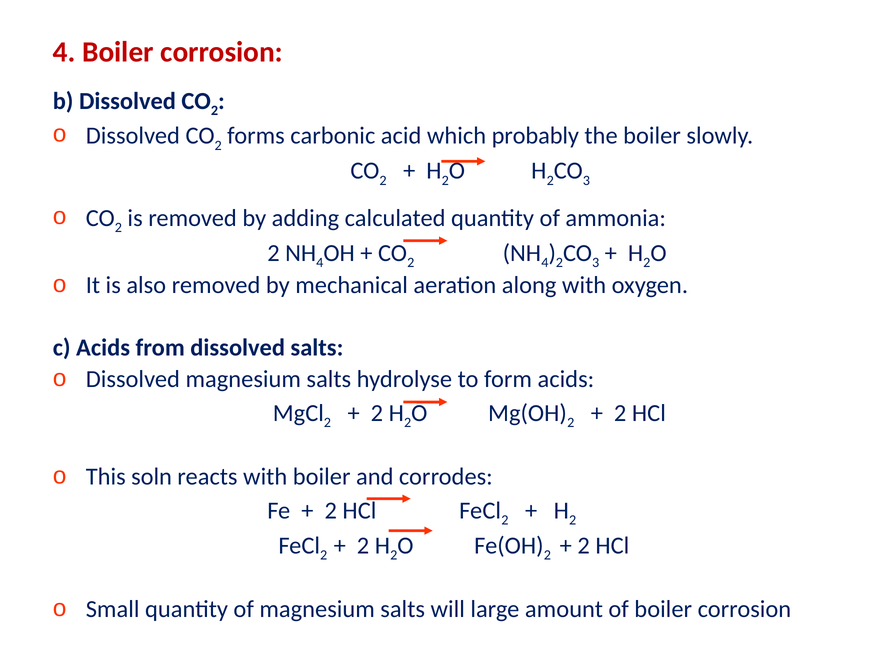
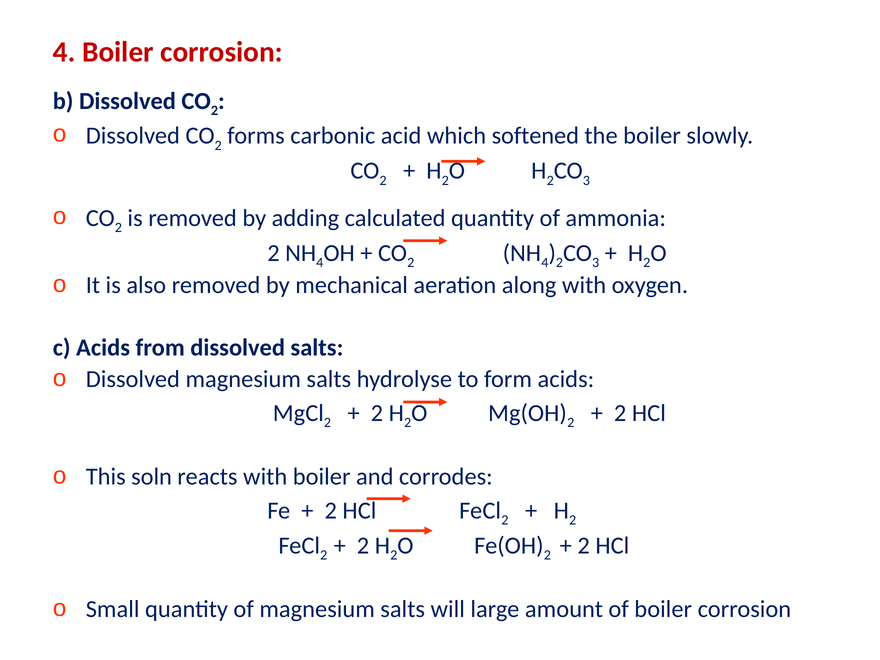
probably: probably -> softened (535, 136)
